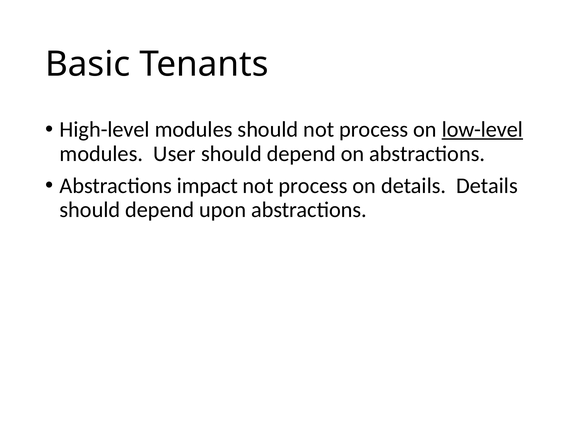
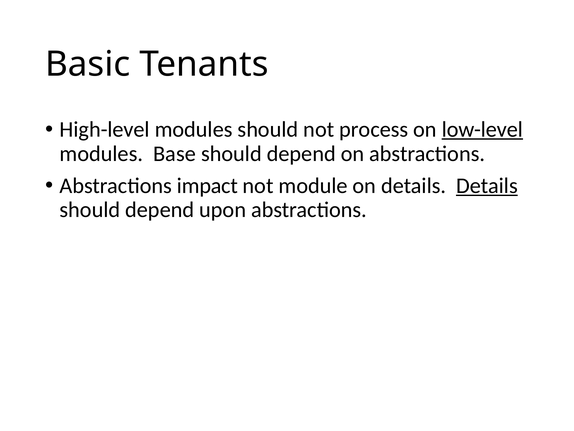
User: User -> Base (175, 154)
process: process -> module (313, 186)
Details underline: none -> present (487, 186)
